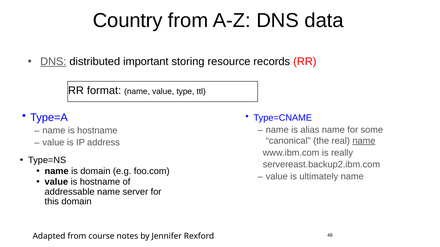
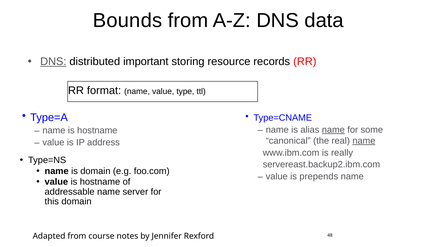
Country: Country -> Bounds (128, 20)
name underline: none -> present (333, 130)
ultimately: ultimately -> prepends (319, 177)
